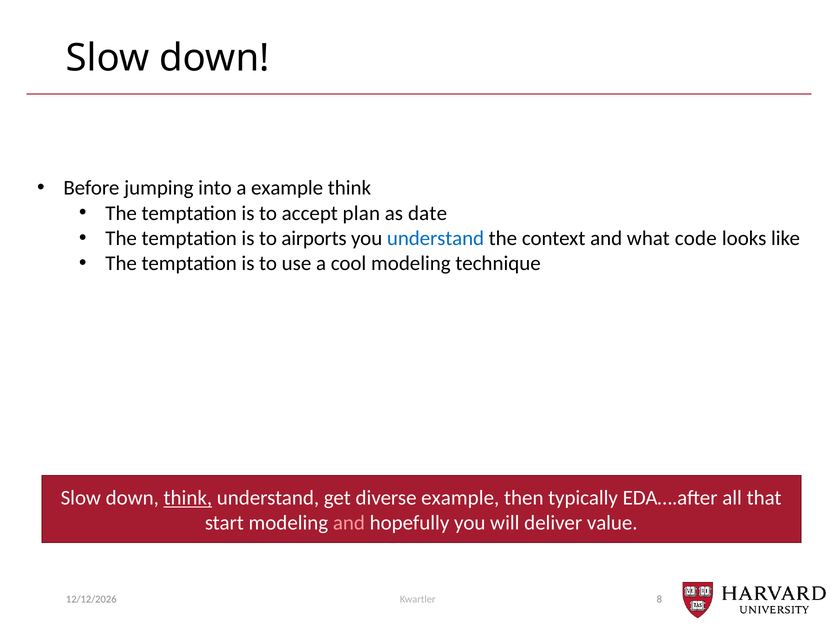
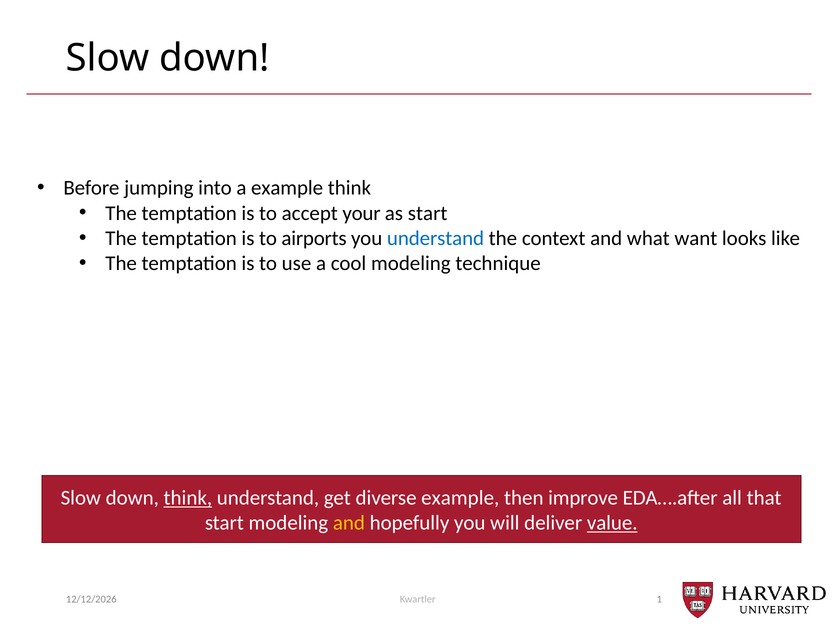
plan: plan -> your (361, 213)
as date: date -> start (428, 213)
code: code -> want (696, 239)
typically: typically -> improve (583, 498)
and colour: pink -> yellow (349, 524)
value underline: none -> present (612, 524)
8: 8 -> 1 (659, 600)
